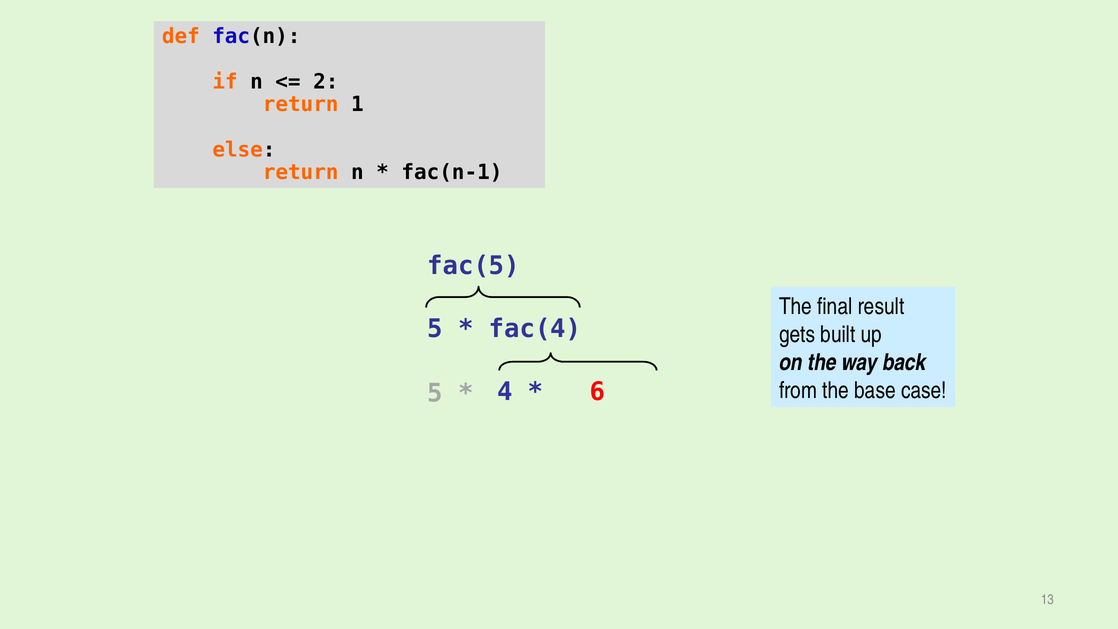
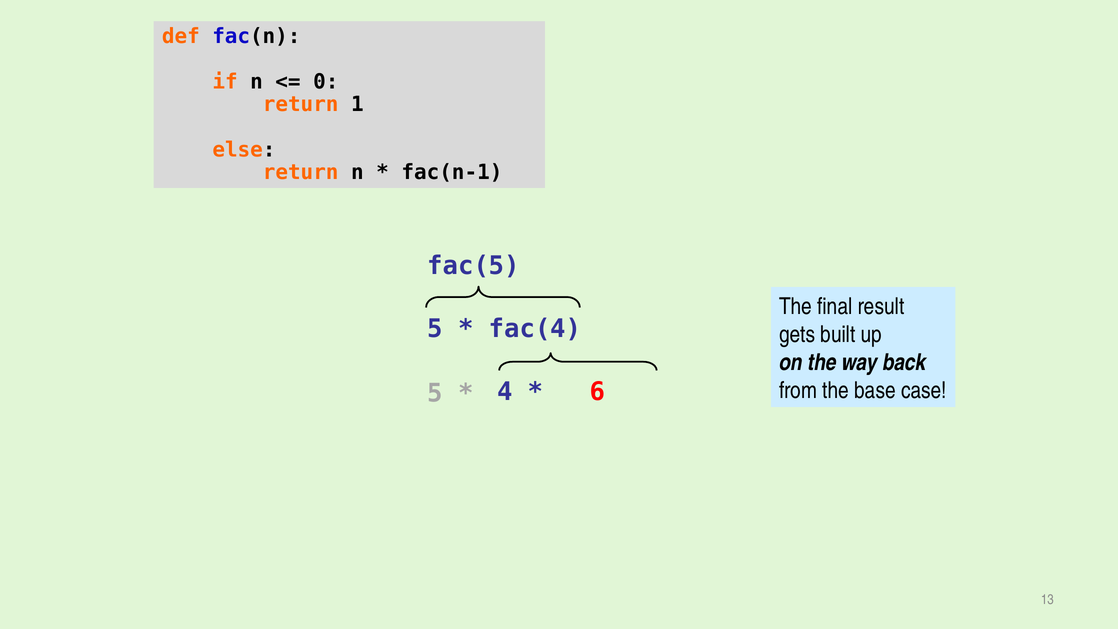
2: 2 -> 0 (326, 82)
